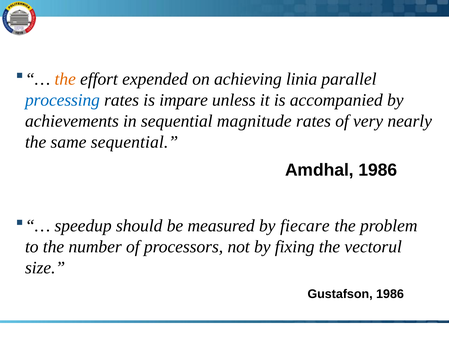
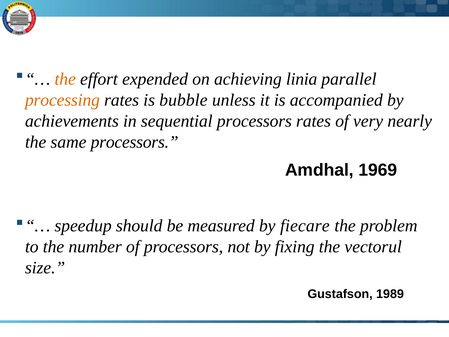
processing colour: blue -> orange (62, 100)
impare: impare -> bubble (183, 100)
sequential magnitude: magnitude -> processors (254, 121)
same sequential: sequential -> processors (135, 142)
Amdhal 1986: 1986 -> 1969 (378, 170)
Gustafson 1986: 1986 -> 1989 (390, 294)
